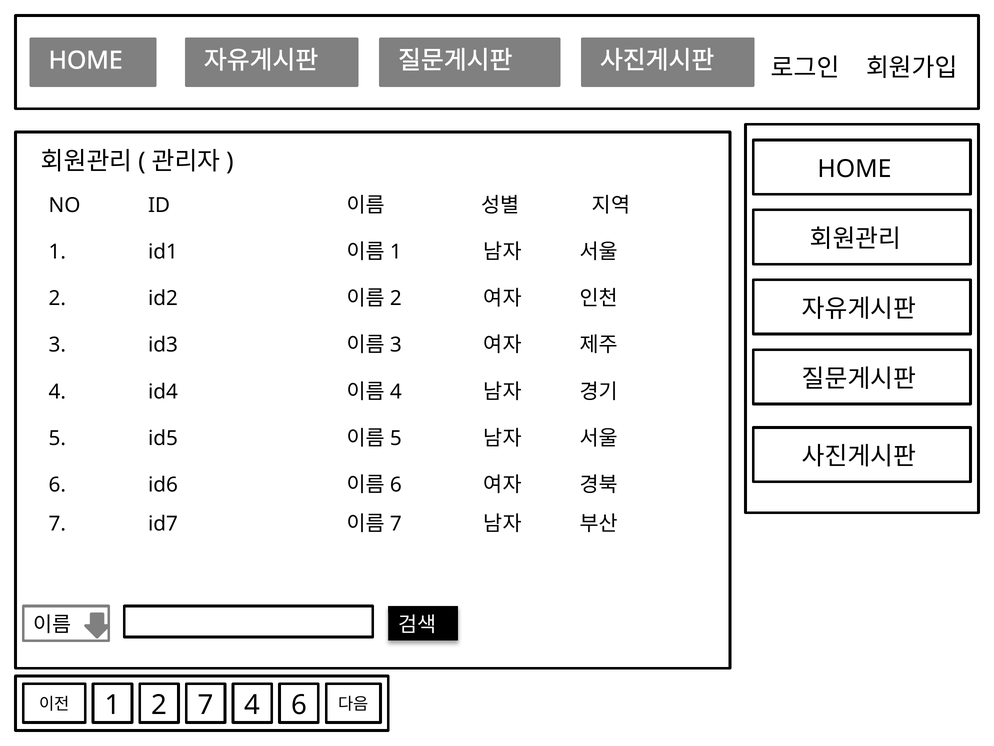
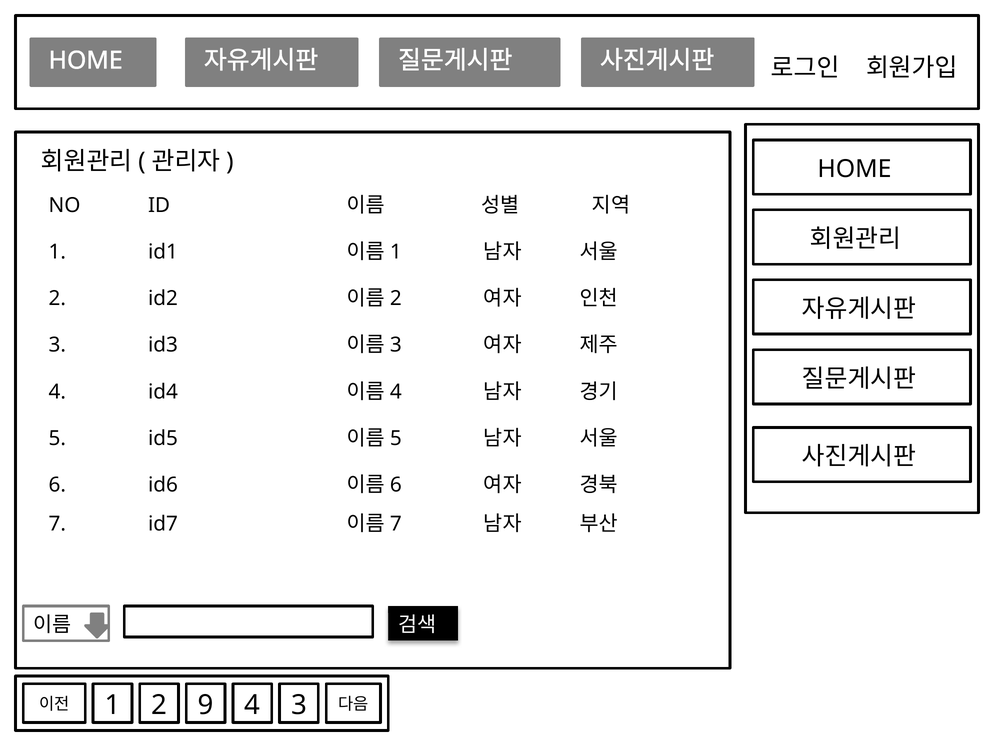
2 7: 7 -> 9 (206, 705)
4 6: 6 -> 3 (299, 705)
